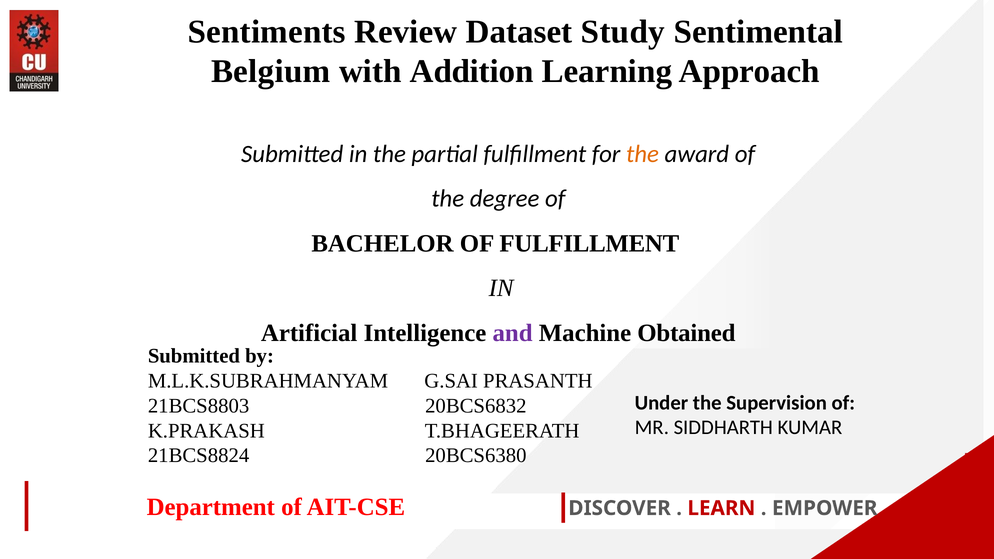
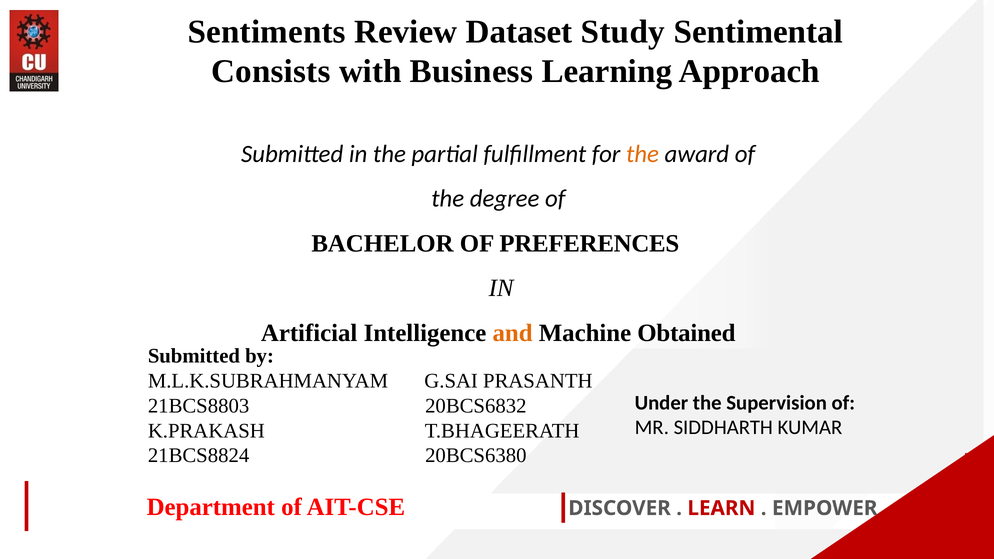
Belgium: Belgium -> Consists (271, 71)
Addition: Addition -> Business (471, 71)
OF FULFILLMENT: FULFILLMENT -> PREFERENCES (589, 244)
and colour: purple -> orange (513, 333)
